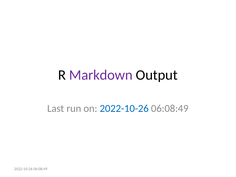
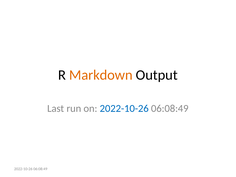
Markdown colour: purple -> orange (101, 75)
